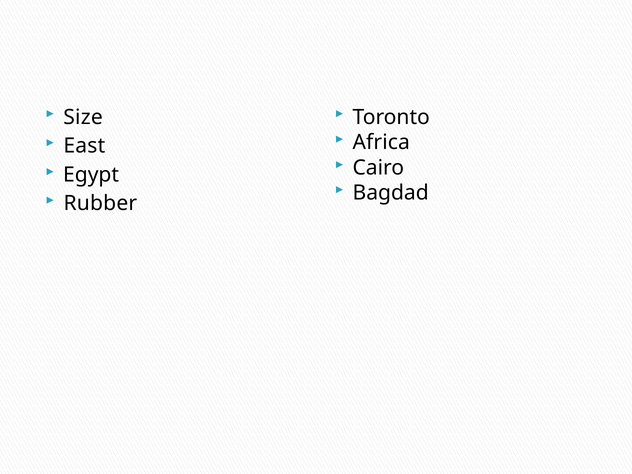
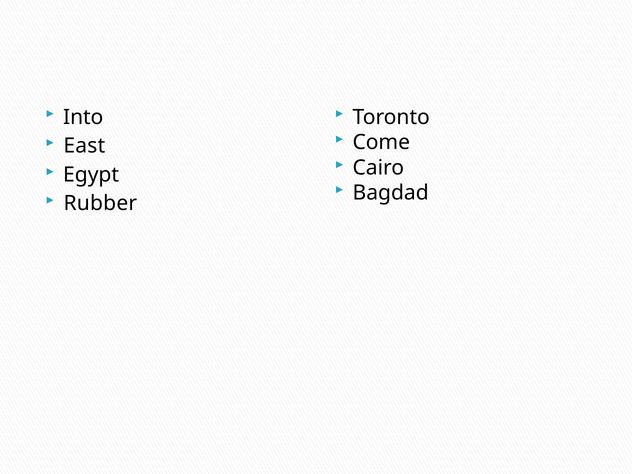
Size: Size -> Into (83, 117)
Africa: Africa -> Come (381, 142)
